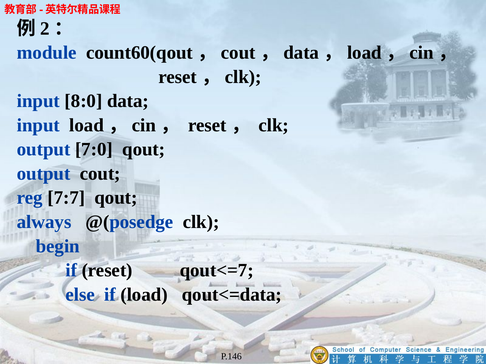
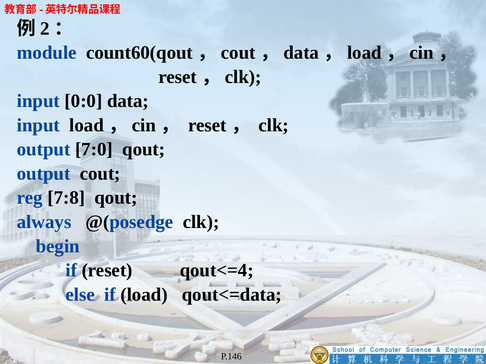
8:0: 8:0 -> 0:0 (83, 101)
7:7: 7:7 -> 7:8 (66, 198)
qout<=7: qout<=7 -> qout<=4 (217, 271)
